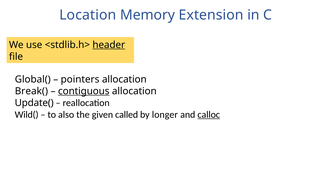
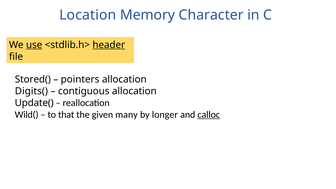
Extension: Extension -> Character (211, 15)
use underline: none -> present (34, 45)
Global(: Global( -> Stored( (33, 79)
Break(: Break( -> Digits( (31, 91)
contiguous underline: present -> none (84, 91)
also: also -> that (66, 115)
called: called -> many (127, 115)
